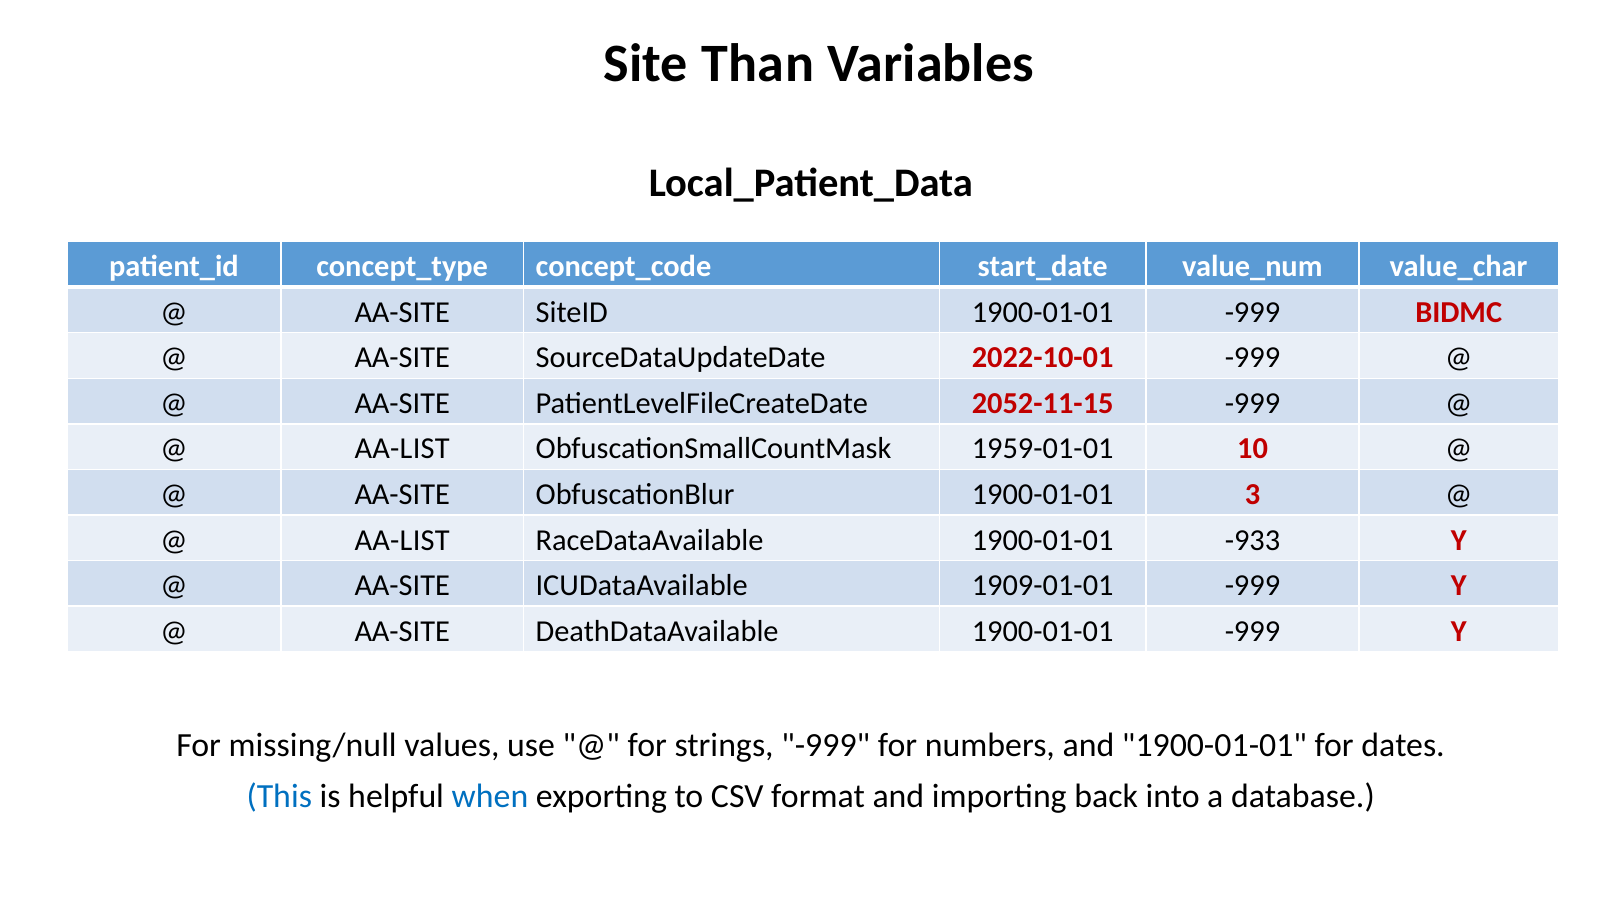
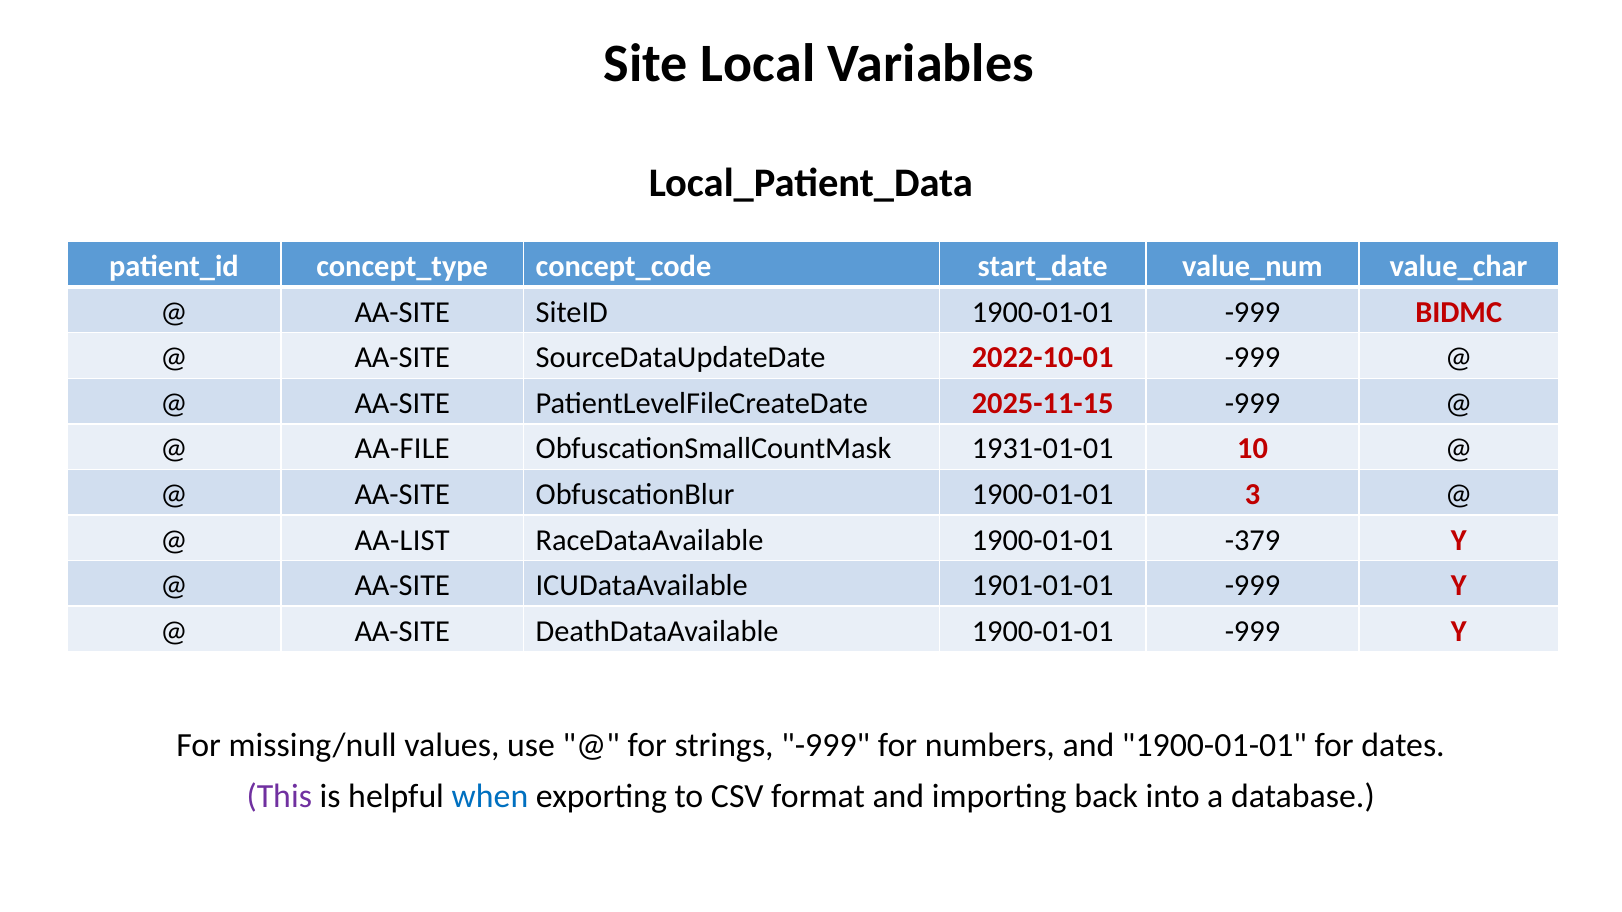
Than: Than -> Local (758, 64)
2052-11-15: 2052-11-15 -> 2025-11-15 (1043, 403)
AA-LIST: AA-LIST -> AA-FILE (402, 449)
1959-01-01: 1959-01-01 -> 1931-01-01 (1043, 449)
-933: -933 -> -379 (1252, 540)
1909-01-01: 1909-01-01 -> 1901-01-01 (1043, 586)
This colour: blue -> purple (279, 796)
